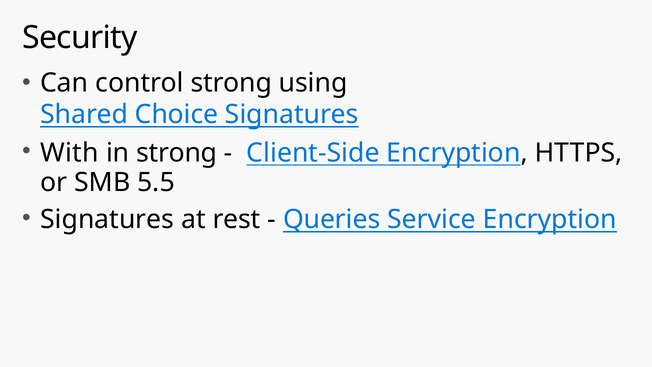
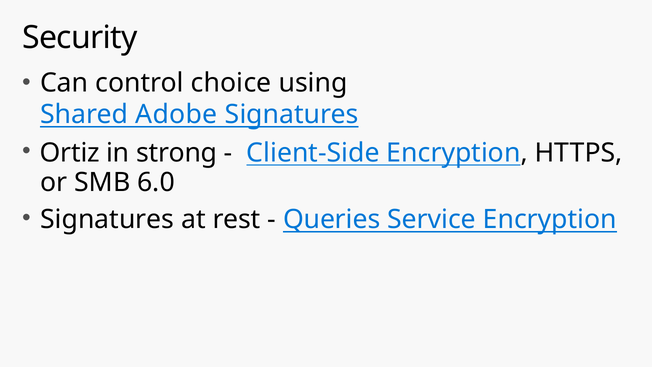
control strong: strong -> choice (231, 83)
Choice: Choice -> Adobe (176, 115)
With: With -> Ortiz (70, 153)
5.5: 5.5 -> 6.0 (156, 182)
